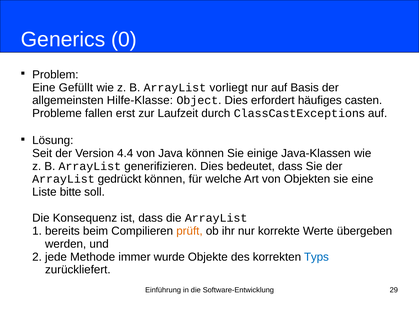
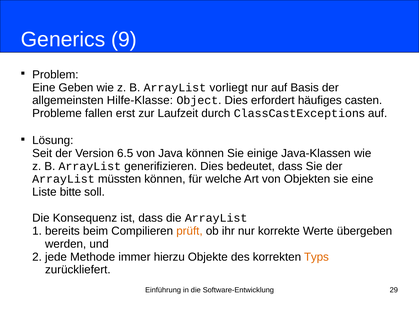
0: 0 -> 9 (124, 40)
Gefüllt: Gefüllt -> Geben (76, 88)
4.4: 4.4 -> 6.5 (125, 153)
gedrückt: gedrückt -> müssten (120, 179)
wurde: wurde -> hierzu (169, 257)
Typs colour: blue -> orange (316, 257)
